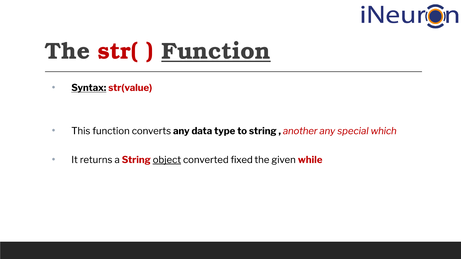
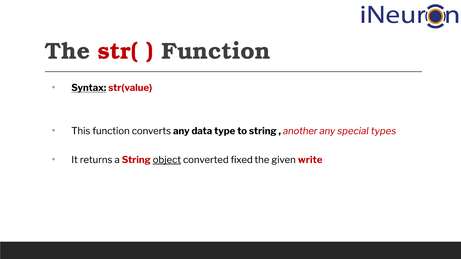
Function underline: present -> none (216, 51)
which: which -> types (384, 131)
while: while -> write (310, 160)
